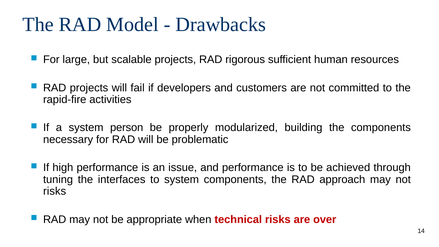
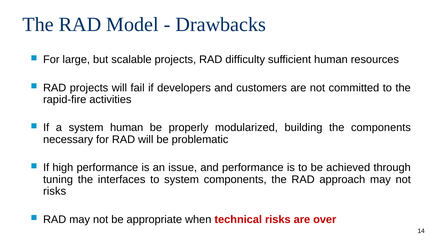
rigorous: rigorous -> difficulty (245, 60)
system person: person -> human (127, 128)
